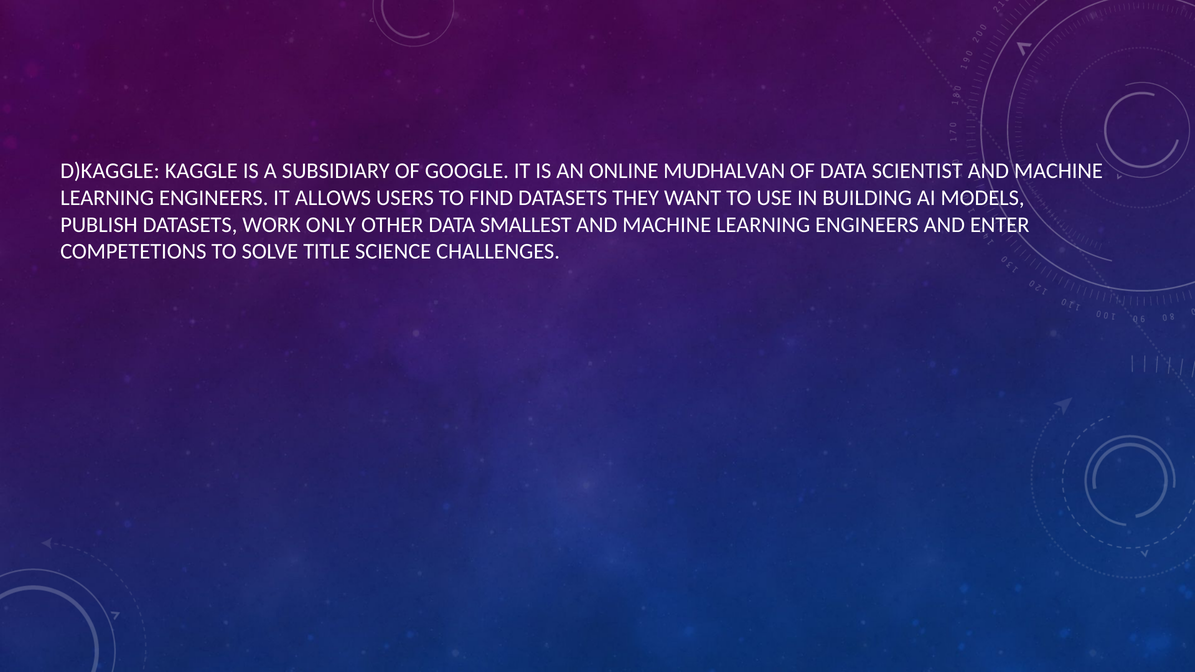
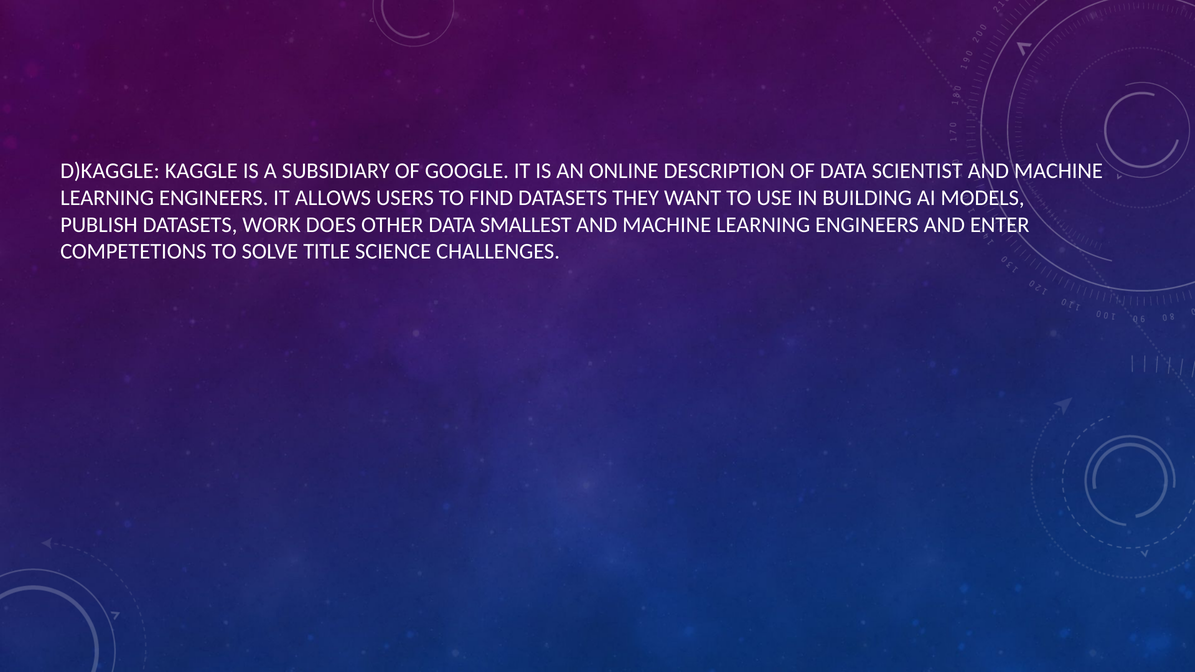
MUDHALVAN: MUDHALVAN -> DESCRIPTION (724, 171)
ONLY: ONLY -> DOES (331, 225)
